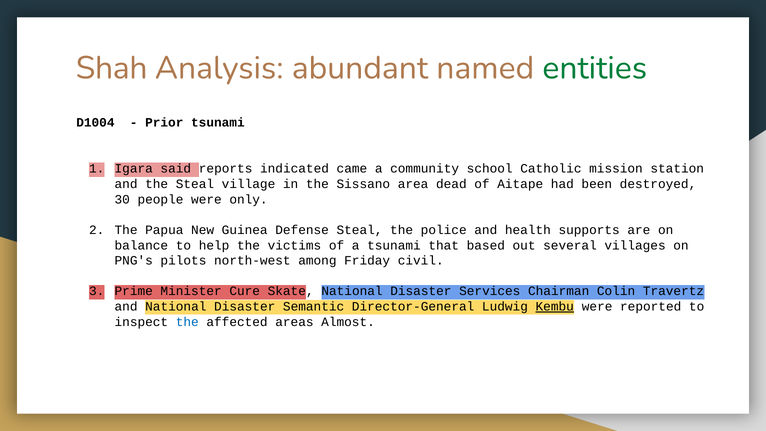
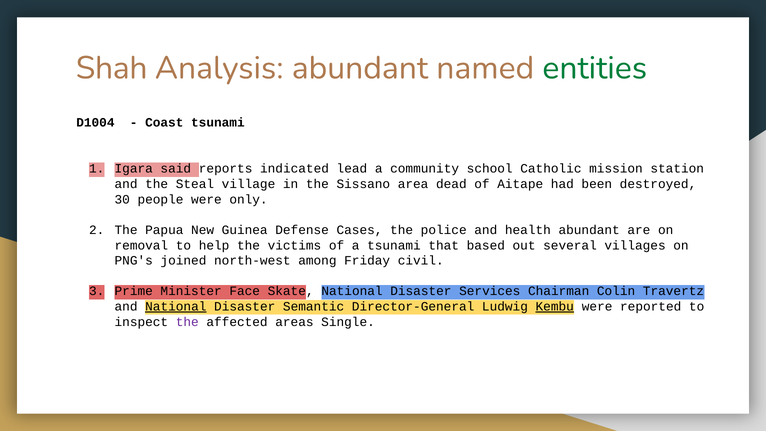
Prior: Prior -> Coast (164, 123)
came: came -> lead (352, 169)
Defense Steal: Steal -> Cases (360, 230)
health supports: supports -> abundant (589, 230)
balance: balance -> removal (141, 245)
pilots: pilots -> joined (183, 261)
Cure: Cure -> Face (245, 291)
National underline: none -> present (176, 307)
the colour: blue -> purple (187, 322)
Almost: Almost -> Single (348, 322)
